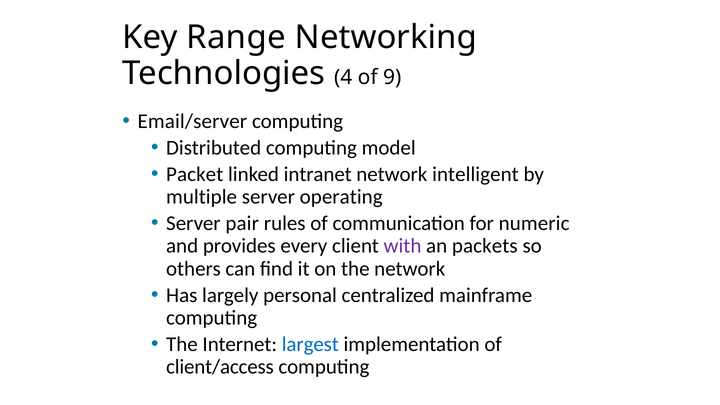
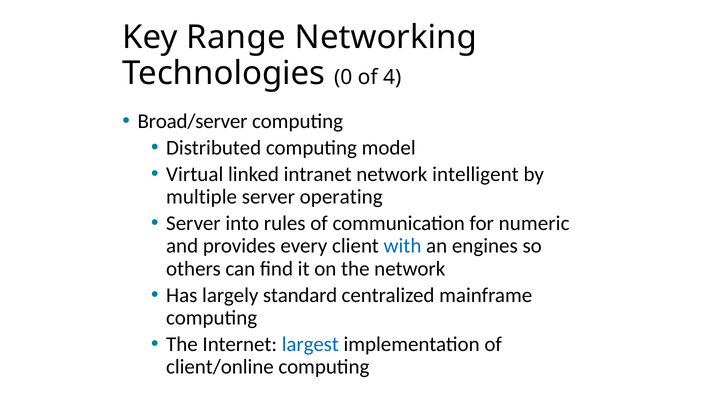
4: 4 -> 0 (343, 77)
9: 9 -> 4 (392, 77)
Email/server: Email/server -> Broad/server (193, 121)
Packet: Packet -> Virtual (195, 174)
pair: pair -> into (242, 223)
with colour: purple -> blue (402, 246)
packets: packets -> engines (485, 246)
personal: personal -> standard (300, 295)
client/access: client/access -> client/online (220, 367)
